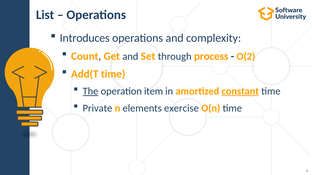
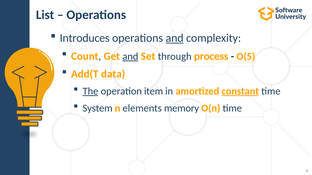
and underline: none -> present (175, 38)
and underline: none -> present (130, 57)
O(2: O(2 -> O(5 (246, 57)
Add(T time: time -> data (113, 74)
Private: Private -> System (98, 108)
exercise: exercise -> memory (182, 108)
